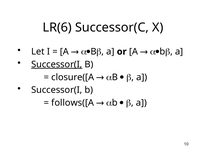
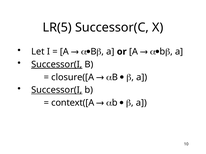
LR(6: LR(6 -> LR(5 (57, 27)
Successor(I underline: none -> present (57, 90)
follows([A: follows([A -> context([A (73, 103)
